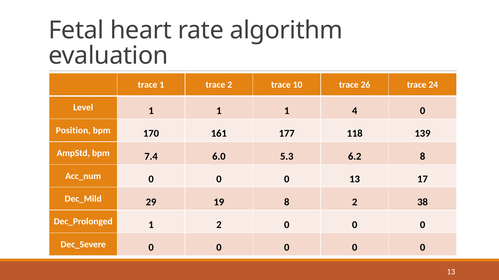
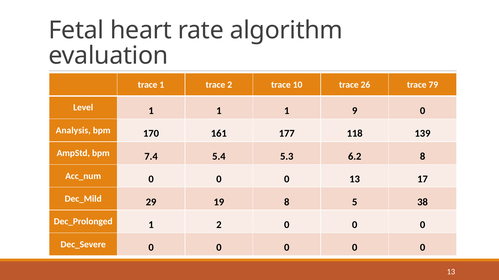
24: 24 -> 79 (433, 85)
4: 4 -> 9 (355, 111)
Position: Position -> Analysis (73, 131)
6.0: 6.0 -> 5.4 (219, 157)
8 2: 2 -> 5 (355, 202)
